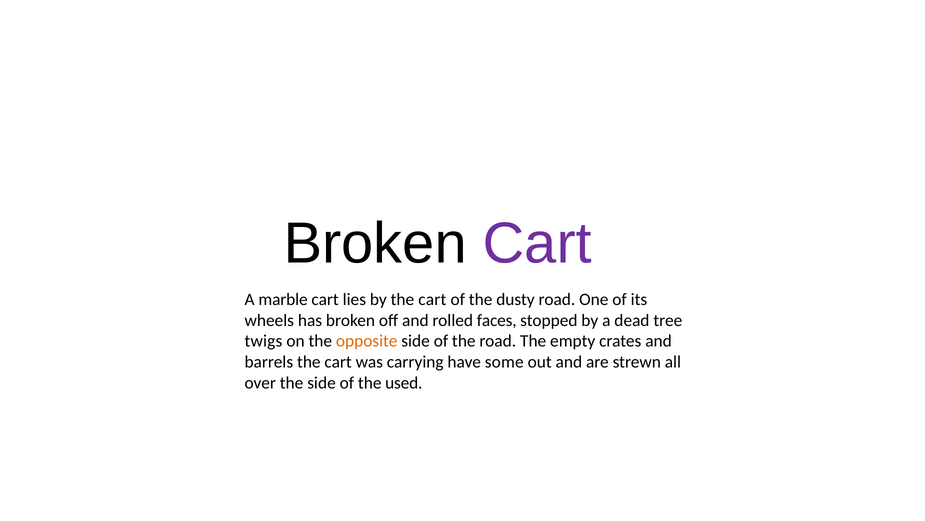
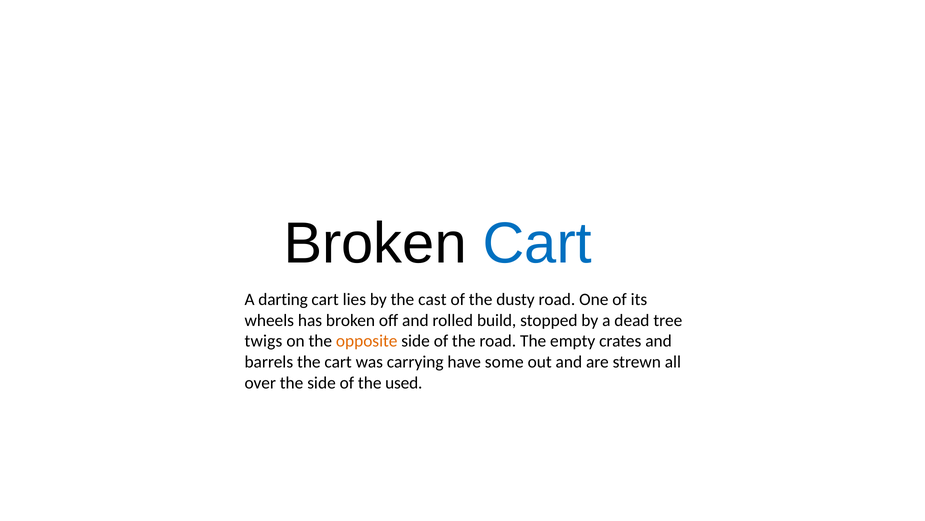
Cart colour: purple -> blue (537, 243)
marble: marble -> darting (283, 299)
by the cart: cart -> cast (432, 299)
faces: faces -> build (497, 320)
